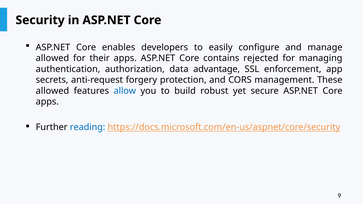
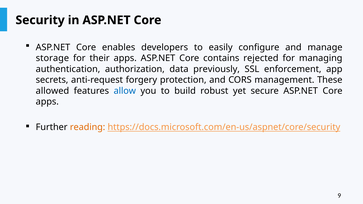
allowed: allowed -> storage (52, 58)
advantage: advantage -> previously (217, 69)
reading colour: blue -> orange (88, 127)
